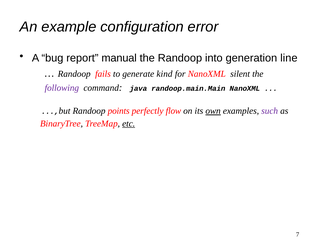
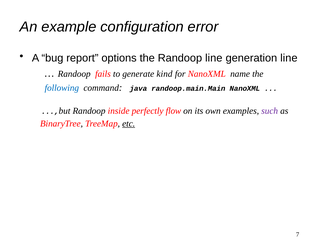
manual: manual -> options (119, 58)
Randoop into: into -> line (214, 58)
silent: silent -> name (240, 74)
following colour: purple -> blue (62, 88)
points: points -> inside (119, 111)
own underline: present -> none (213, 111)
